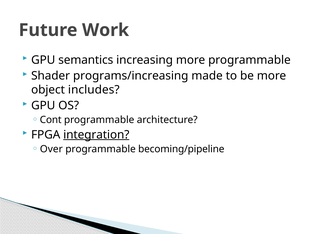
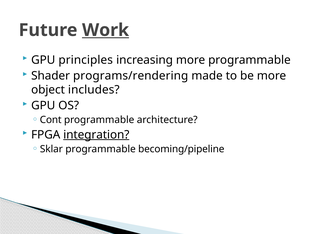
Work underline: none -> present (106, 30)
semantics: semantics -> principles (86, 60)
programs/increasing: programs/increasing -> programs/rendering (131, 76)
Over: Over -> Sklar (51, 149)
